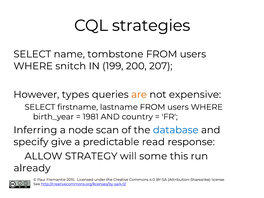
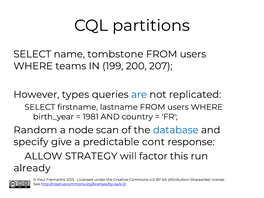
strategies: strategies -> partitions (151, 26)
snitch: snitch -> teams (71, 66)
are colour: orange -> blue (139, 95)
expensive: expensive -> replicated (195, 95)
Inferring: Inferring -> Random (35, 130)
read: read -> cont (153, 142)
some: some -> factor (153, 156)
